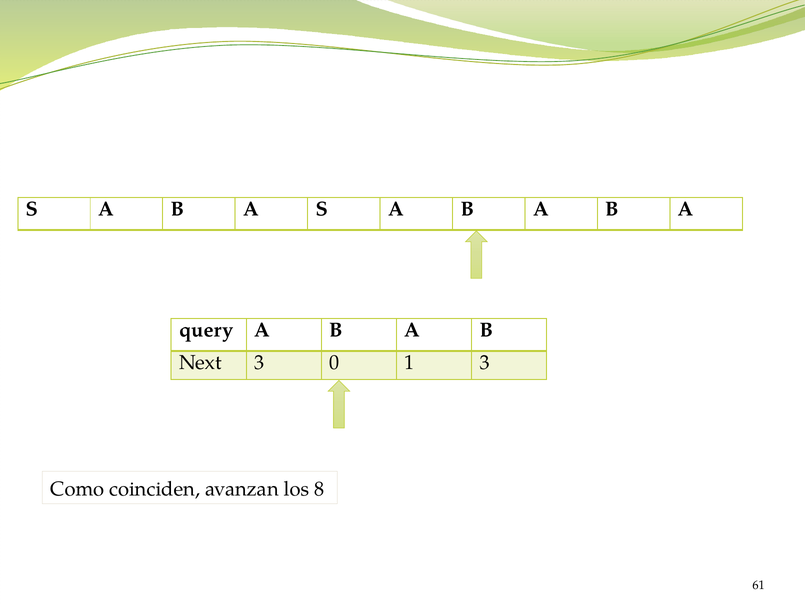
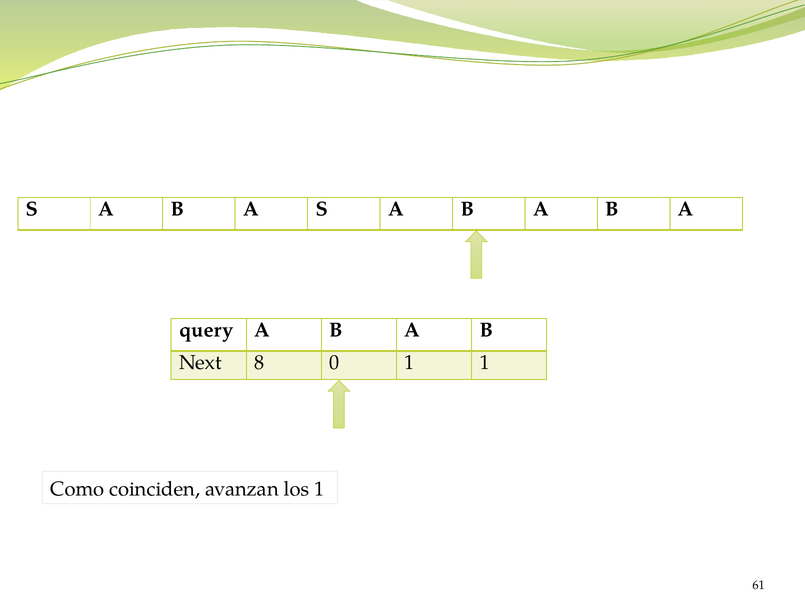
Next 3: 3 -> 8 (259, 363)
1 3: 3 -> 1 (485, 363)
los 8: 8 -> 1 (319, 489)
